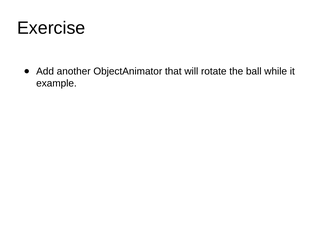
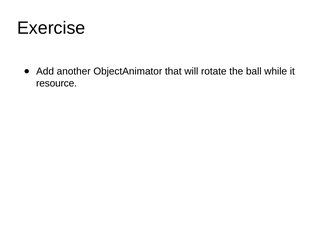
example: example -> resource (57, 83)
